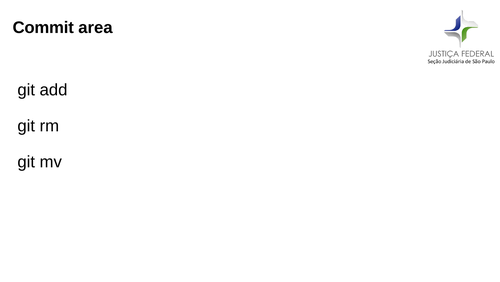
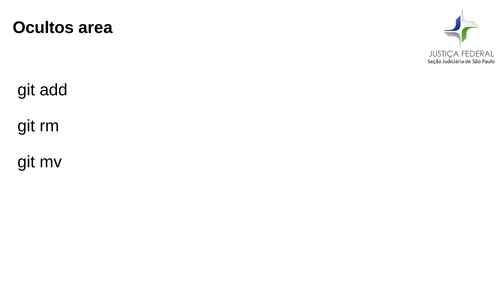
Commit: Commit -> Ocultos (43, 28)
